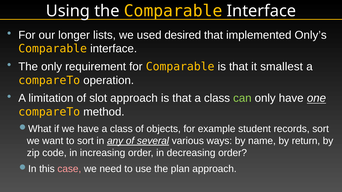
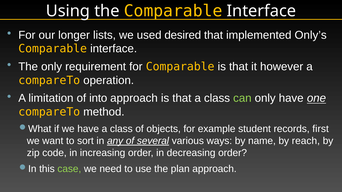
smallest: smallest -> however (282, 67)
slot: slot -> into (98, 98)
records sort: sort -> first (321, 129)
return: return -> reach (306, 141)
case colour: pink -> light green (69, 169)
